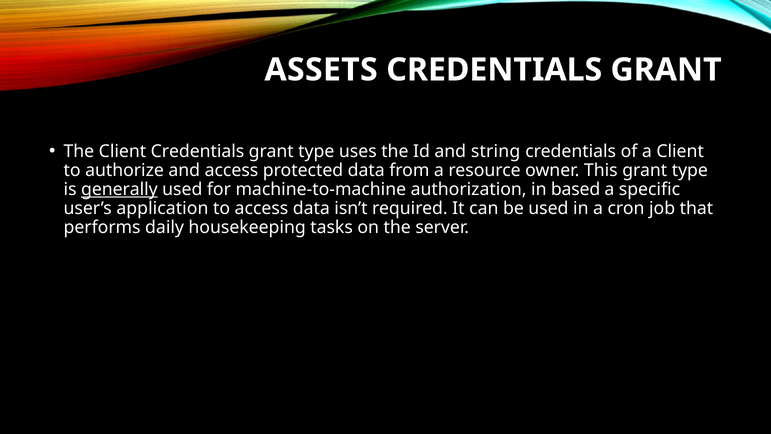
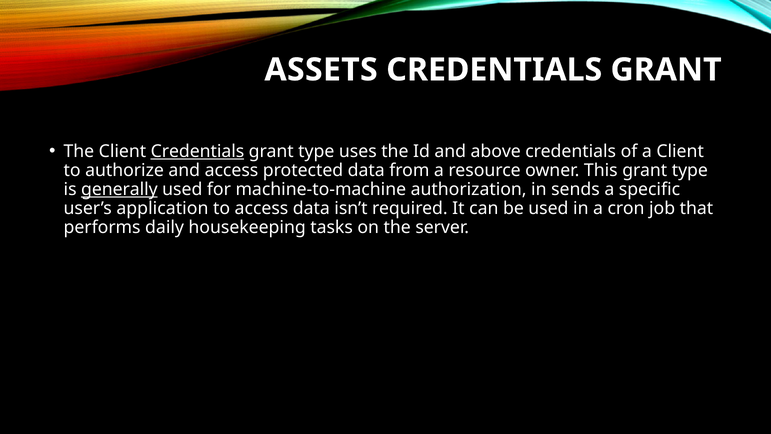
Credentials underline: none -> present (197, 151)
string: string -> above (496, 151)
based: based -> sends (575, 189)
